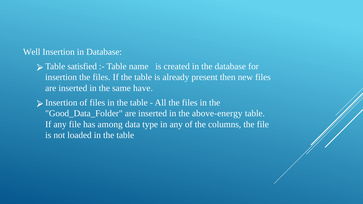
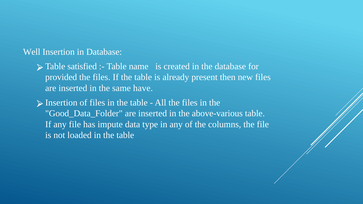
insertion: insertion -> provided (61, 77)
above-energy: above-energy -> above-various (217, 114)
among: among -> impute (110, 124)
